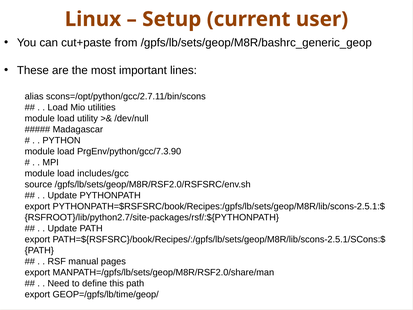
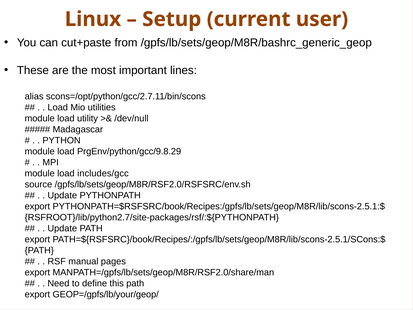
PrgEnv/python/gcc/7.3.90: PrgEnv/python/gcc/7.3.90 -> PrgEnv/python/gcc/9.8.29 (129, 151)
GEOP=/gpfs/lb/time/geop/: GEOP=/gpfs/lb/time/geop/ -> GEOP=/gpfs/lb/your/geop/ (106, 294)
